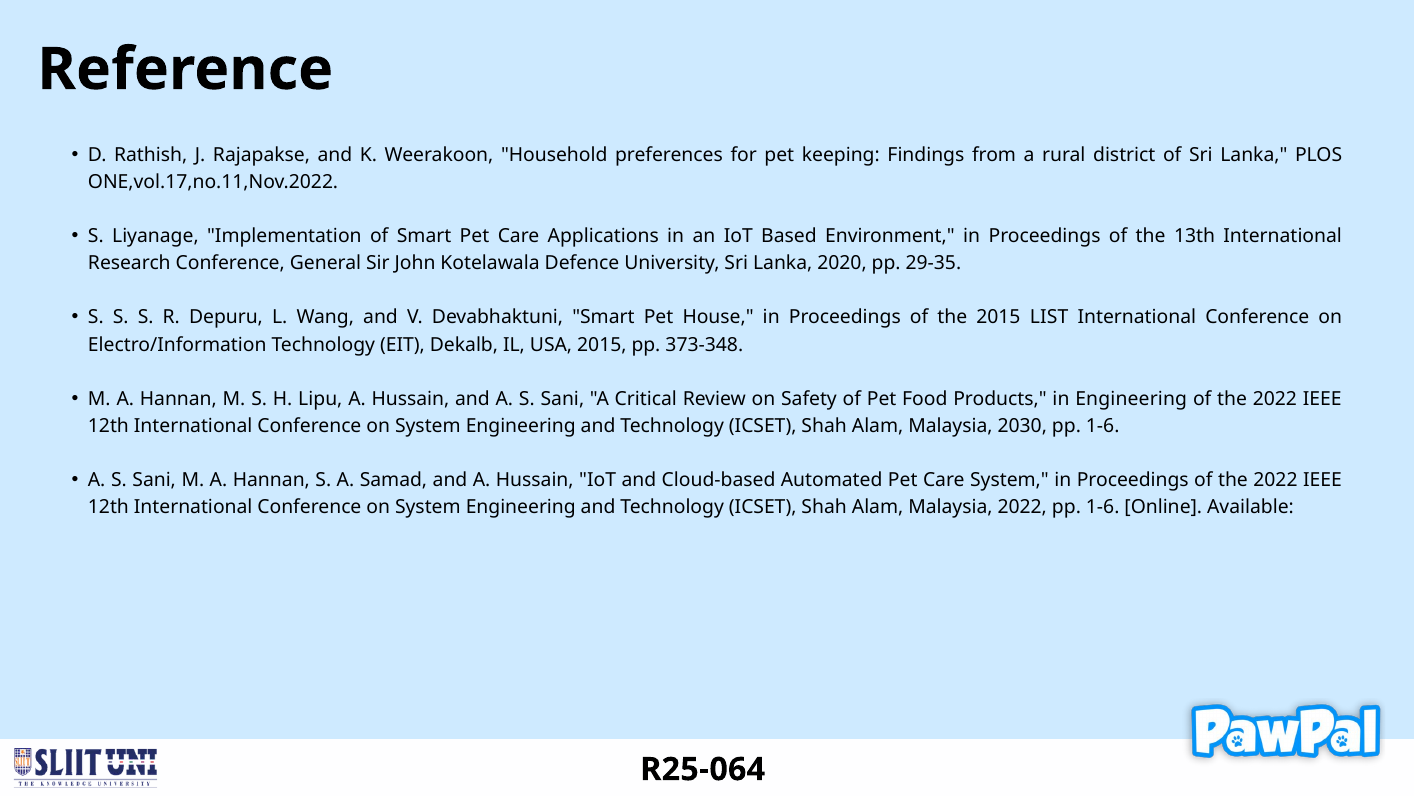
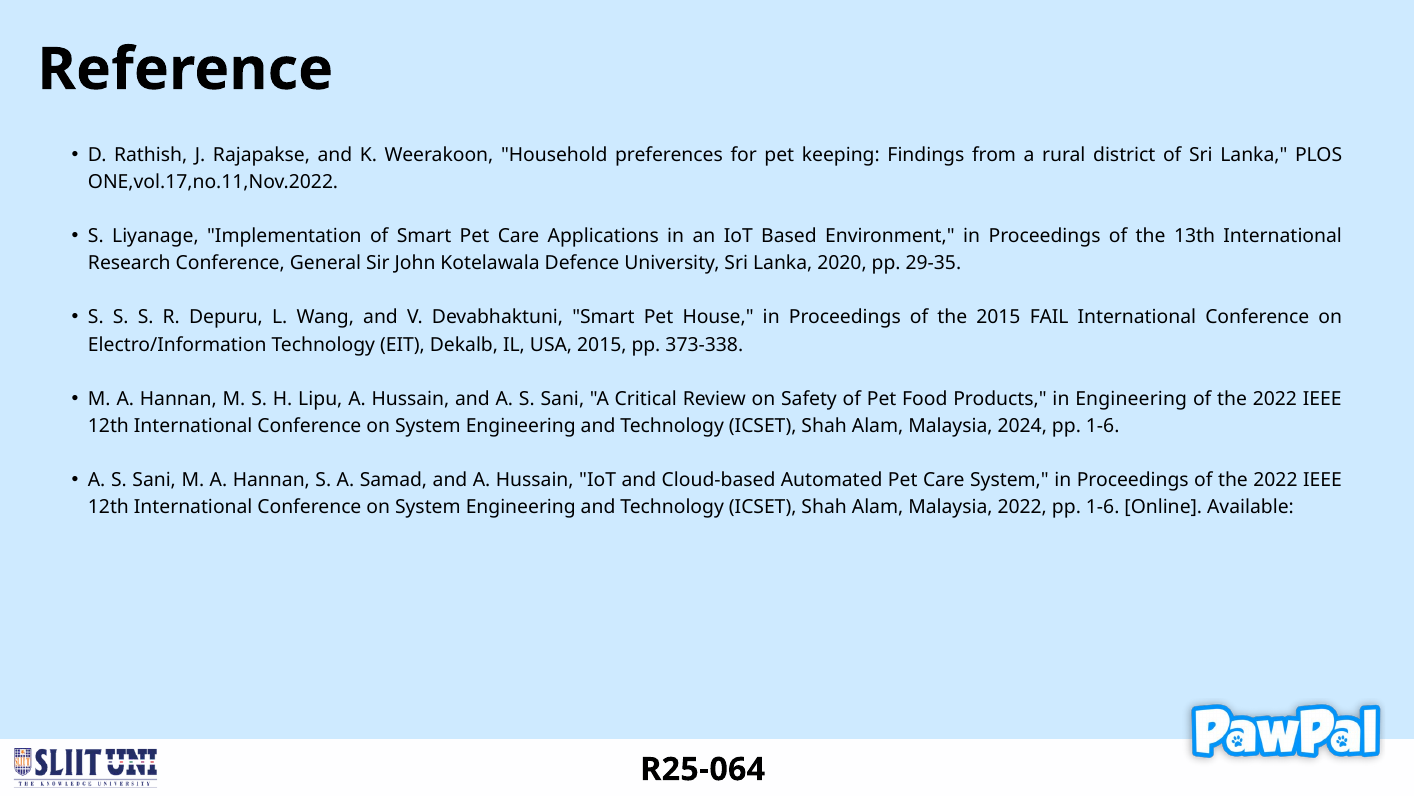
LIST: LIST -> FAIL (1049, 317)
373-348: 373-348 -> 373-338 (704, 344)
2030: 2030 -> 2024 (1022, 426)
